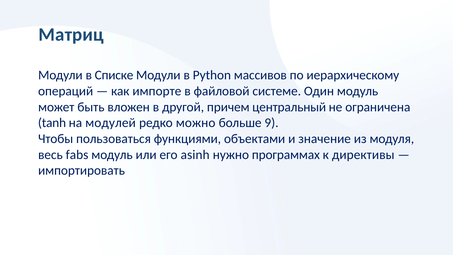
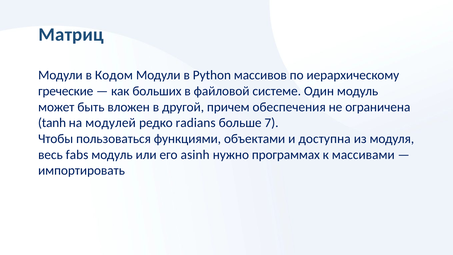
Списке: Списке -> Кодом (114, 75)
операций: операций -> греческие (66, 91)
импорте: импорте -> больших (157, 91)
центральный: центральный -> обеспечения (289, 107)
можно: можно -> radians (196, 123)
9: 9 -> 7 (272, 123)
значение: значение -> доступна (325, 139)
директивы: директивы -> массивами (363, 155)
